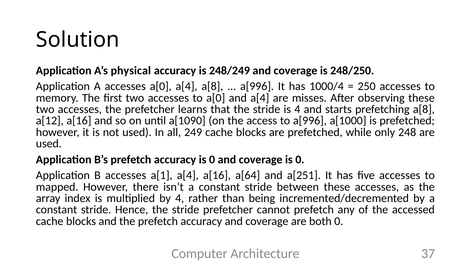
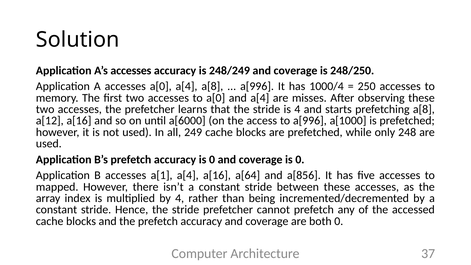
A’s physical: physical -> accesses (131, 71)
a[1090: a[1090 -> a[6000 (187, 121)
a[251: a[251 -> a[856 (304, 175)
